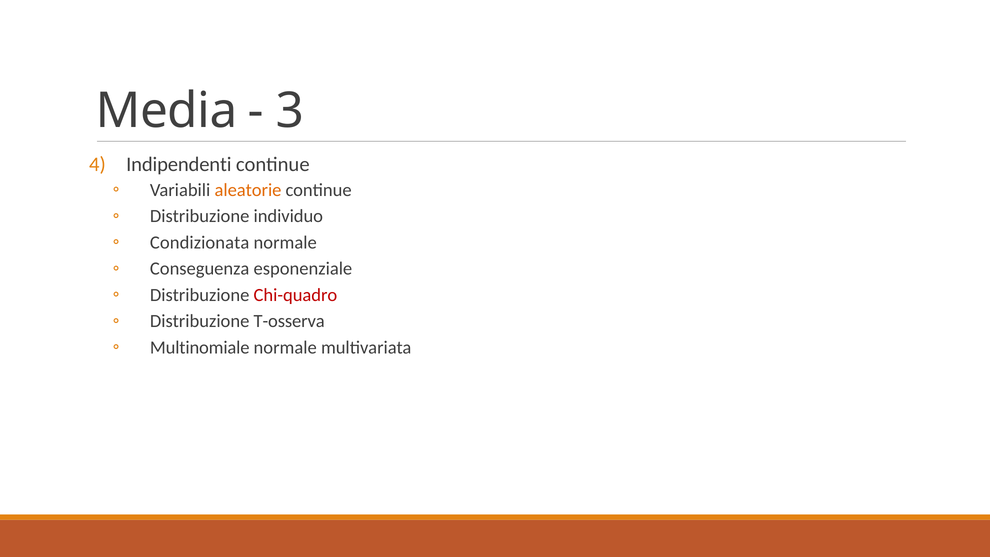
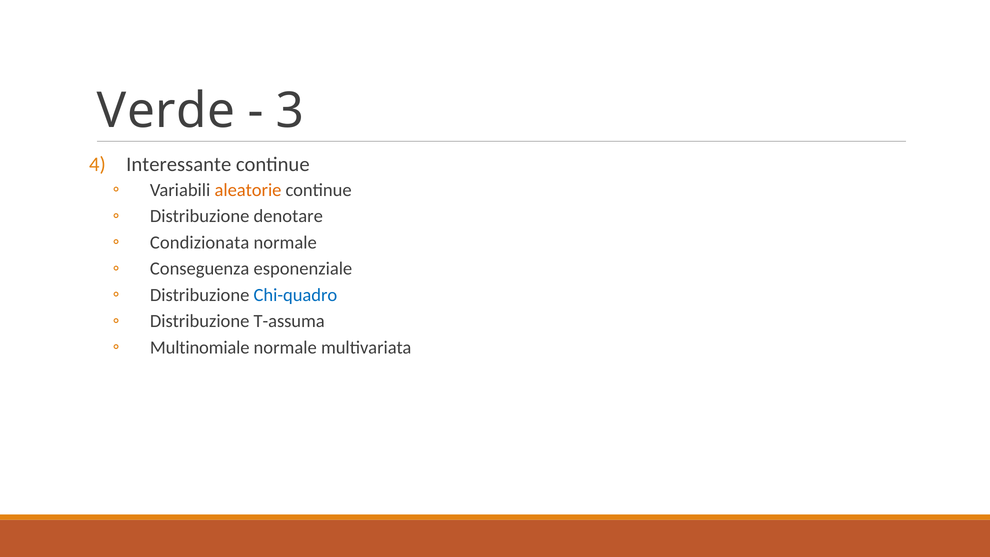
Media: Media -> Verde (166, 111)
Indipendenti: Indipendenti -> Interessante (179, 165)
individuo: individuo -> denotare (288, 216)
Chi-quadro colour: red -> blue (295, 295)
T-osserva: T-osserva -> T-assuma (289, 321)
